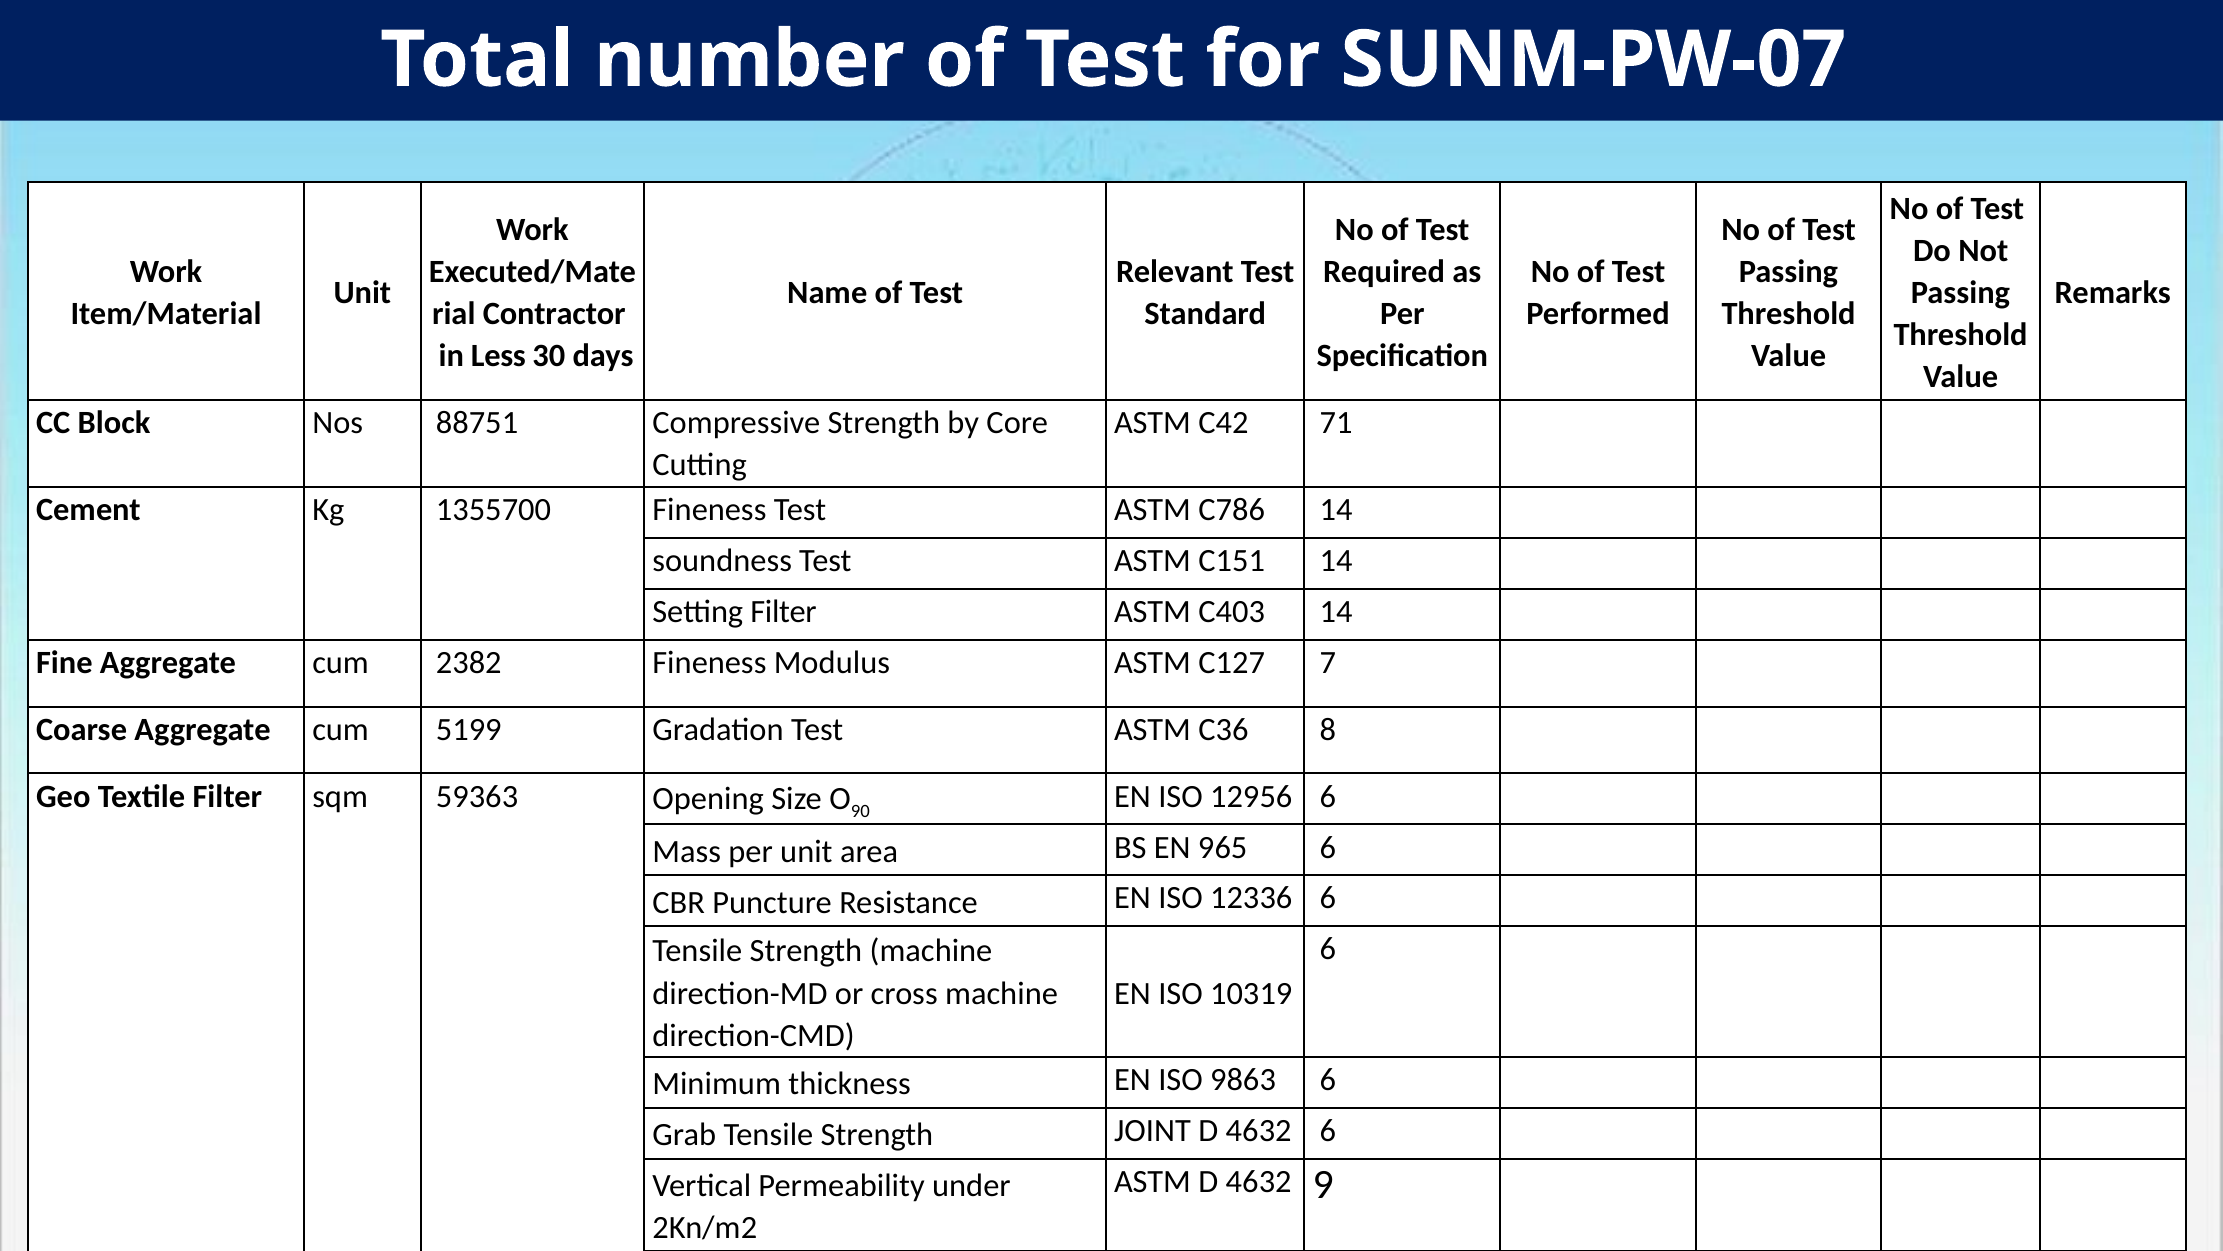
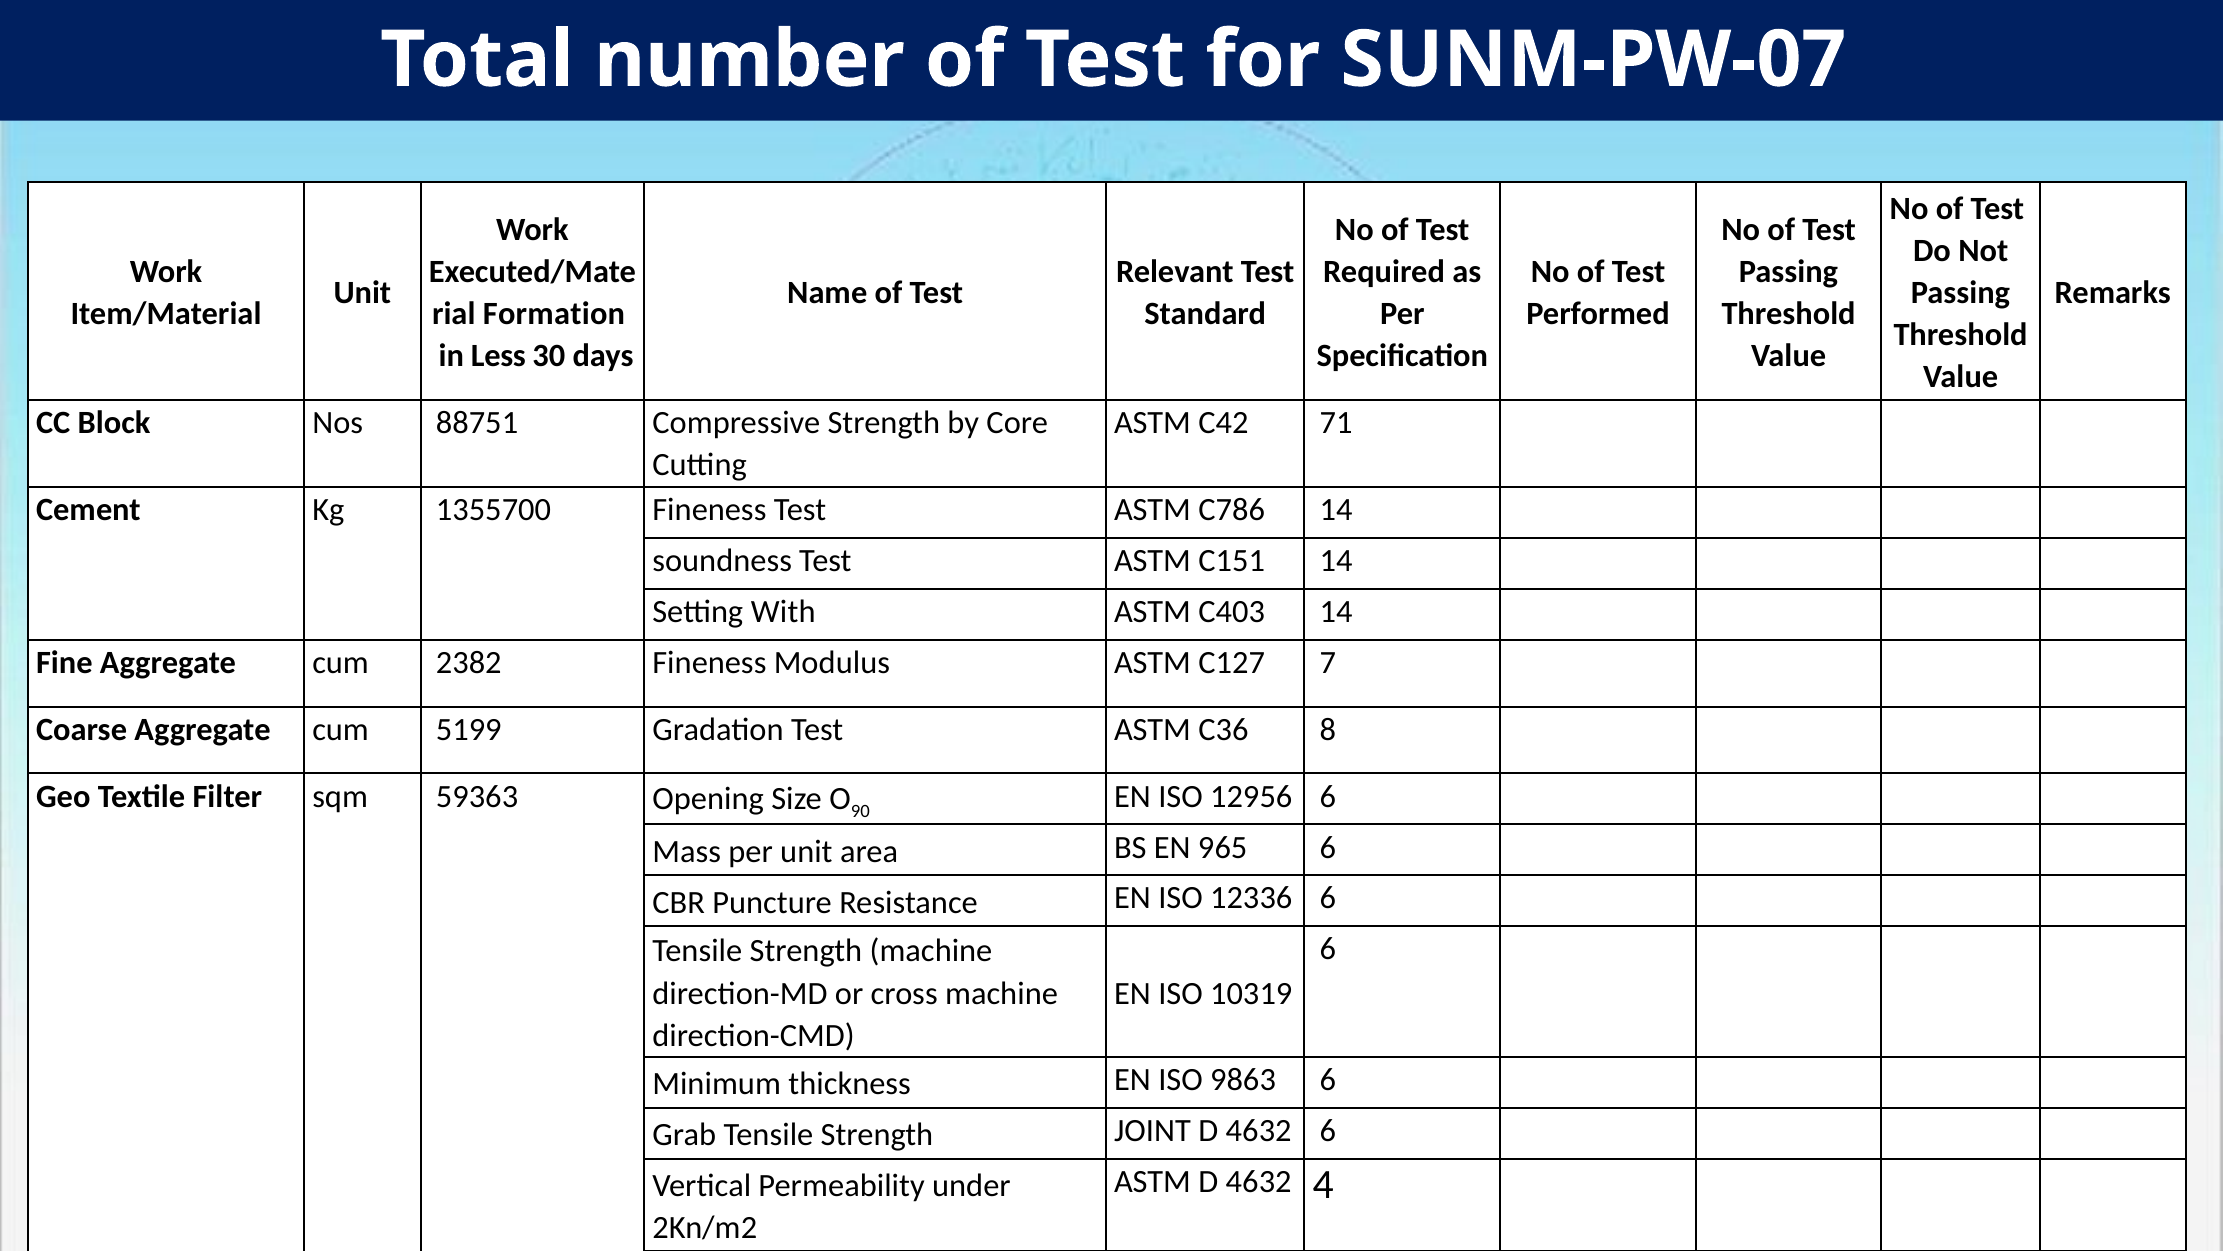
Contractor: Contractor -> Formation (554, 314)
Setting Filter: Filter -> With (783, 612)
9: 9 -> 4 (1323, 1184)
